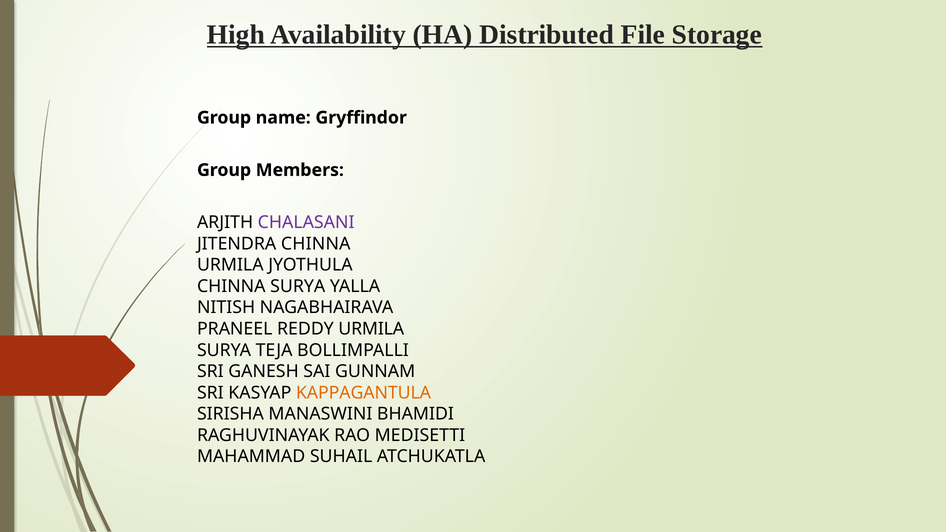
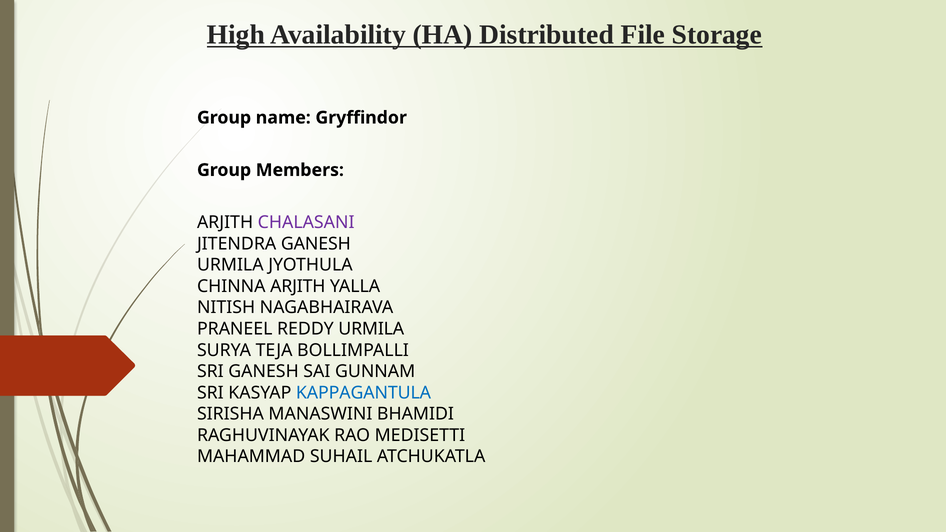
JITENDRA CHINNA: CHINNA -> GANESH (316, 244)
CHINNA SURYA: SURYA -> ARJITH (298, 286)
KAPPAGANTULA colour: orange -> blue (364, 393)
